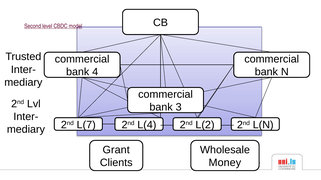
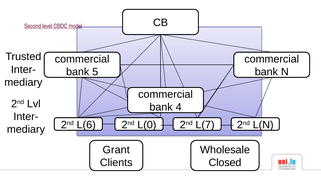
4: 4 -> 5 (95, 72)
3: 3 -> 4 (179, 108)
L(7: L(7 -> L(6 (86, 125)
L(4: L(4 -> L(0 (147, 125)
L(2: L(2 -> L(7 (205, 125)
Money: Money -> Closed (225, 163)
